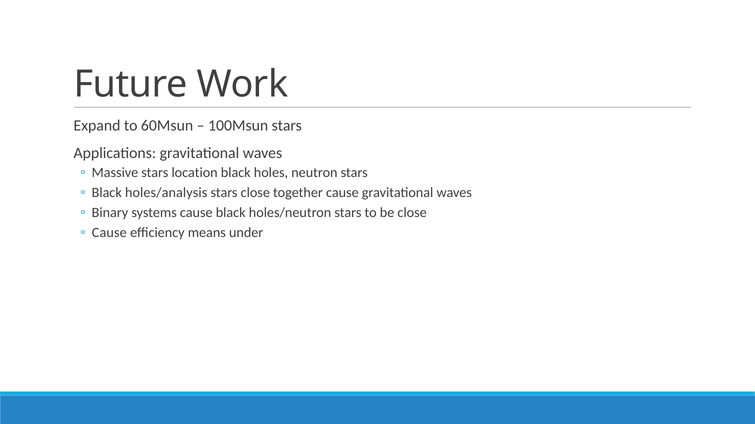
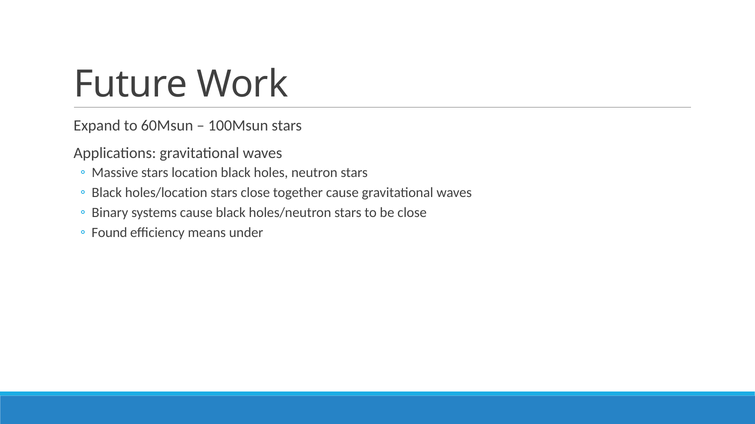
holes/analysis: holes/analysis -> holes/location (166, 193)
Cause: Cause -> Found (109, 233)
